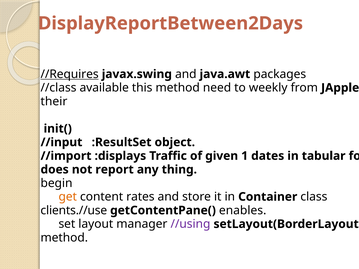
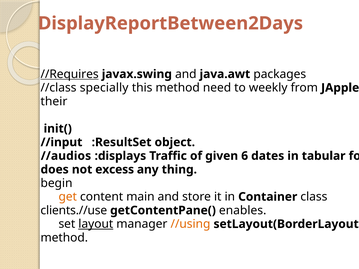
available: available -> specially (104, 88)
//import: //import -> //audios (66, 156)
1: 1 -> 6 (245, 156)
report: report -> excess (115, 170)
rates: rates -> main (140, 197)
layout underline: none -> present (96, 224)
//using colour: purple -> orange (190, 224)
